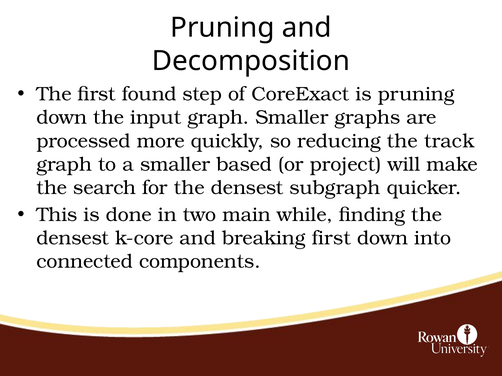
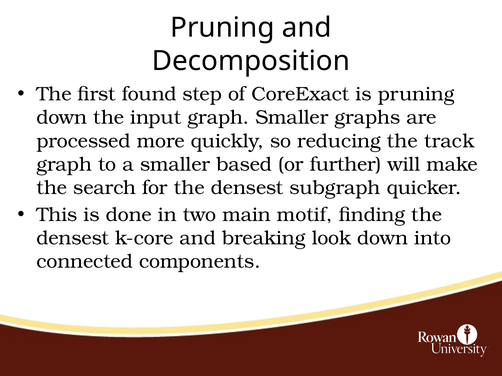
project: project -> further (346, 164)
while: while -> motif (305, 215)
breaking first: first -> look (331, 239)
